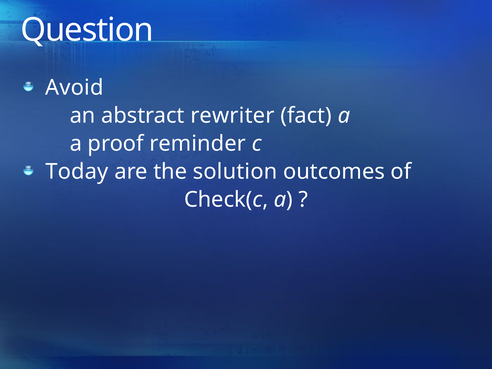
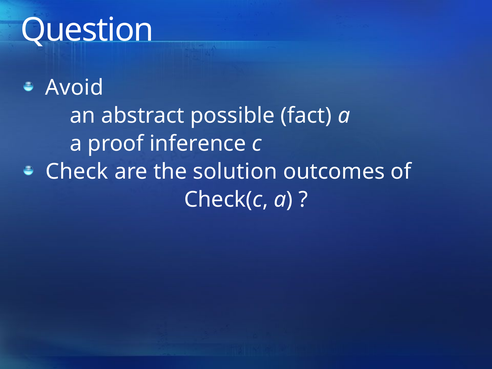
rewriter: rewriter -> possible (232, 116)
reminder: reminder -> inference (198, 144)
Today: Today -> Check (77, 172)
